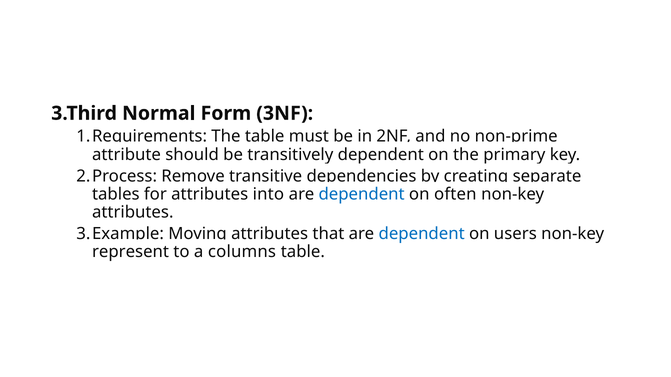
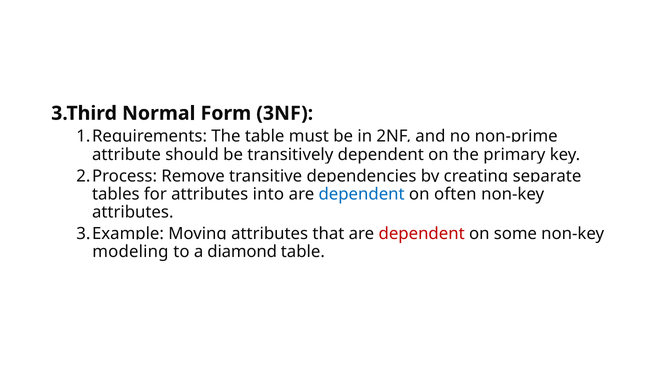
dependent colour: blue -> red (422, 234)
users: users -> some (515, 234)
represent: represent -> modeling (130, 252)
columns: columns -> diamond (242, 252)
